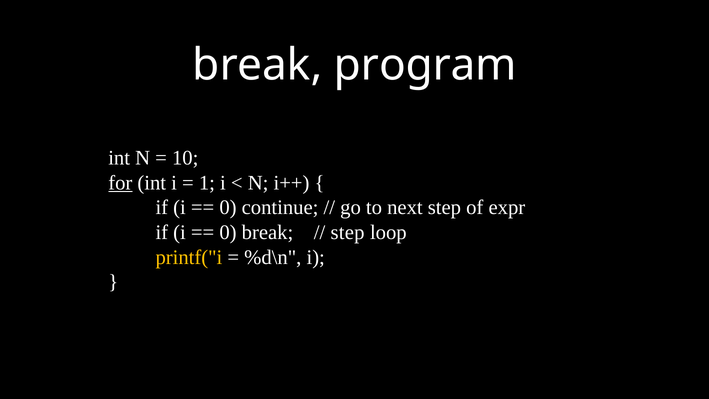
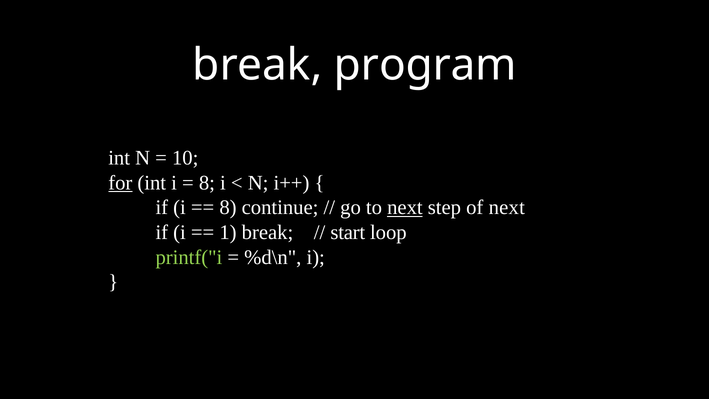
1: 1 -> 8 (207, 183)
0: 0 -> 8 (228, 207)
next underline: none -> present (405, 207)
of expr: expr -> next (507, 207)
0: 0 -> 1 (228, 232)
step: step -> start (348, 232)
printf("i colour: yellow -> light green (189, 257)
